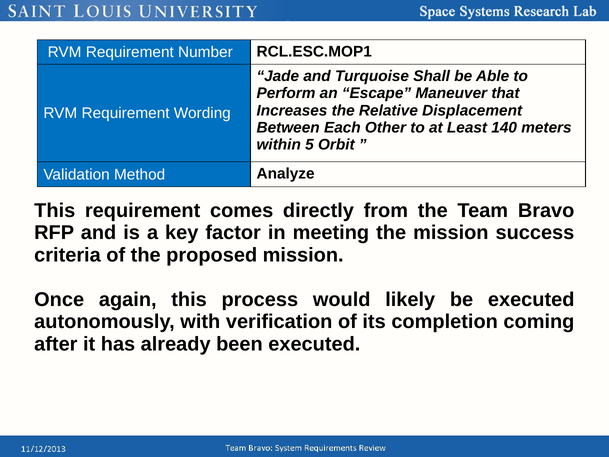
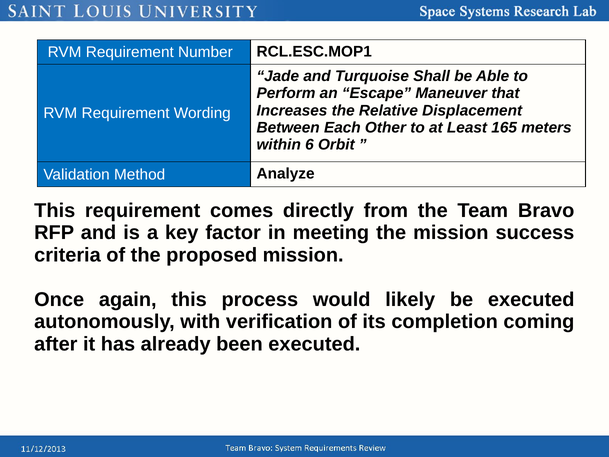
140: 140 -> 165 (504, 128)
5: 5 -> 6 (309, 145)
